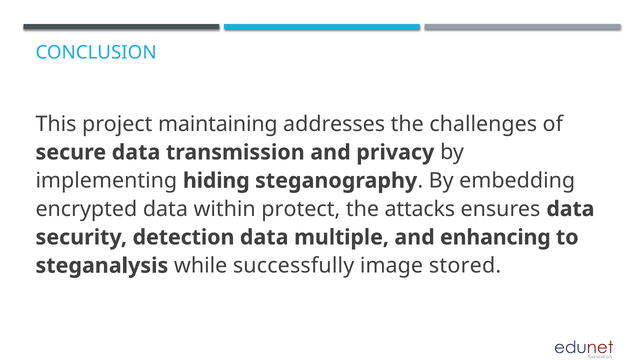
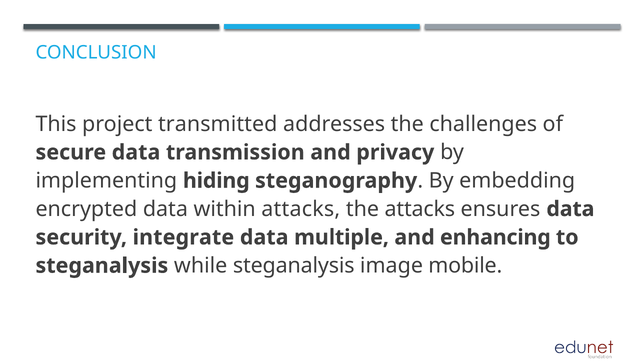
maintaining: maintaining -> transmitted (218, 124)
within protect: protect -> attacks (301, 209)
detection: detection -> integrate (183, 238)
while successfully: successfully -> steganalysis (294, 266)
stored: stored -> mobile (465, 266)
